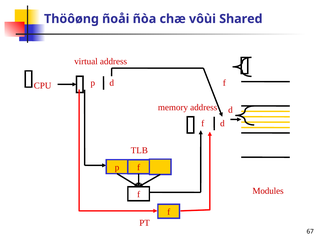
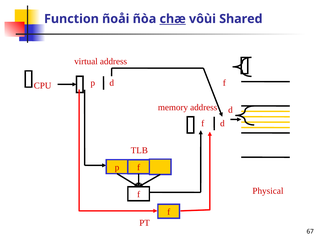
Thöôøng: Thöôøng -> Function (71, 19)
chæ underline: none -> present (173, 19)
Modules: Modules -> Physical (268, 191)
